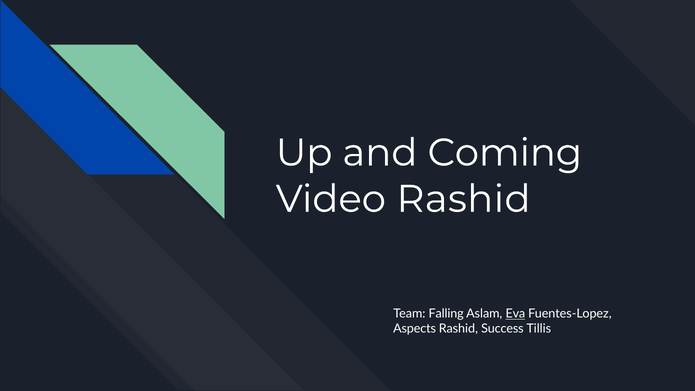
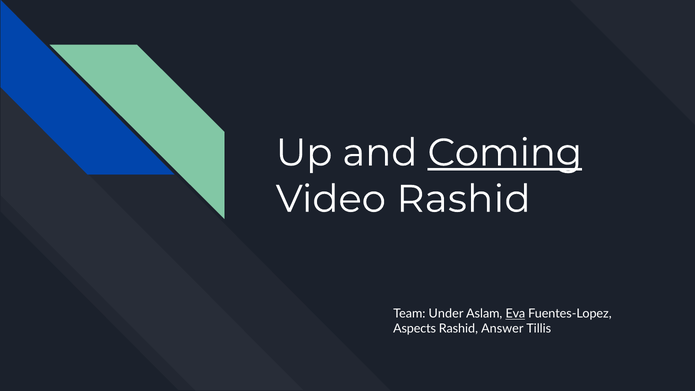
Coming underline: none -> present (505, 153)
Falling: Falling -> Under (446, 314)
Success: Success -> Answer (502, 329)
